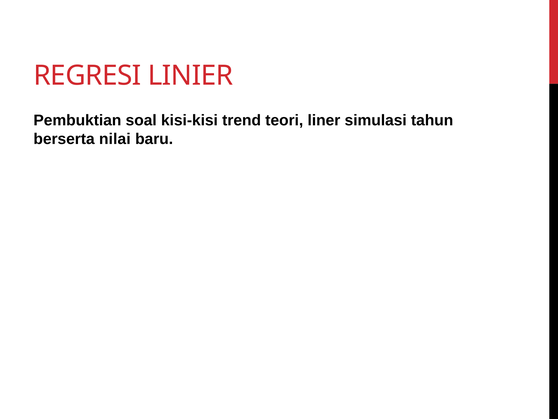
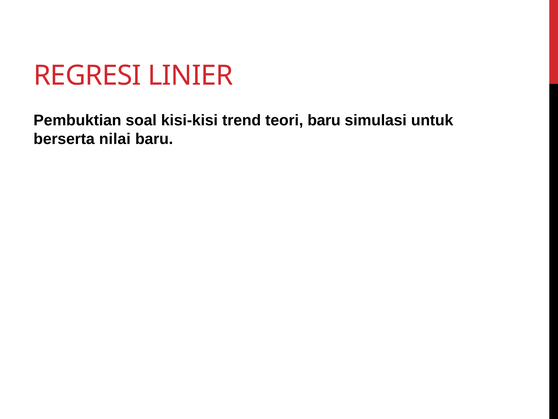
teori liner: liner -> baru (324, 120)
tahun: tahun -> untuk (432, 120)
